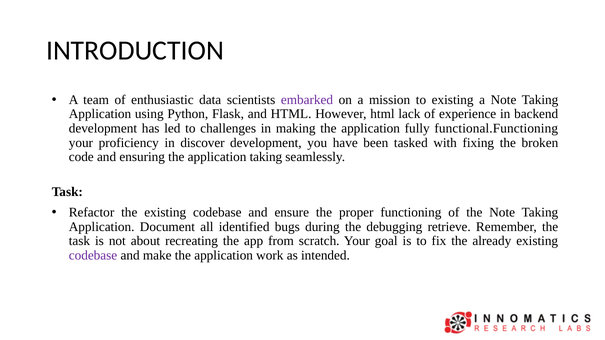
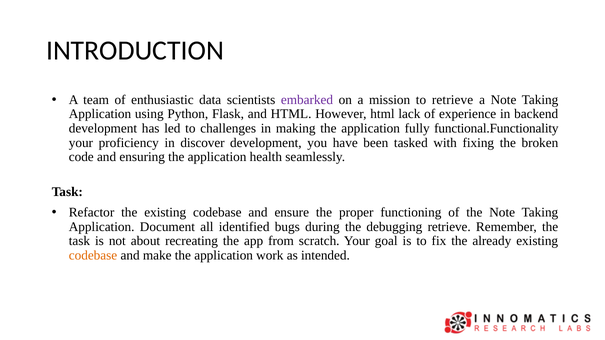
to existing: existing -> retrieve (453, 100)
functional.Functioning: functional.Functioning -> functional.Functionality (496, 129)
application taking: taking -> health (266, 157)
codebase colour: purple -> orange (93, 255)
